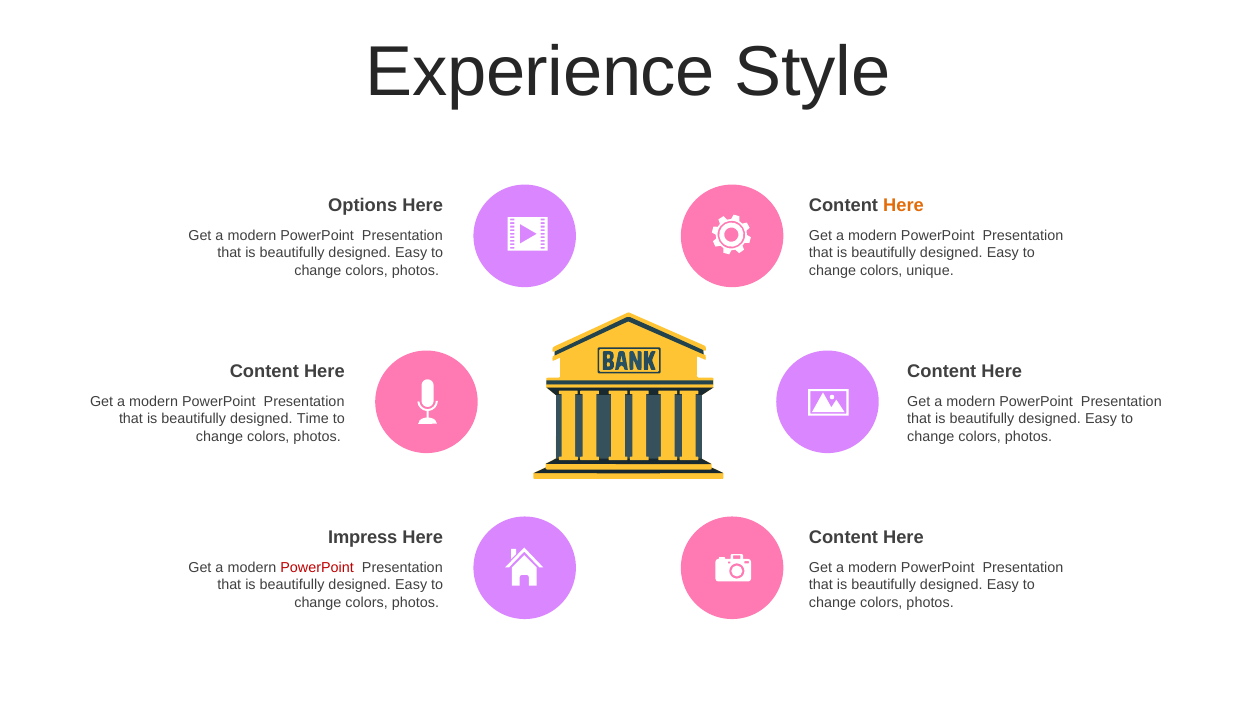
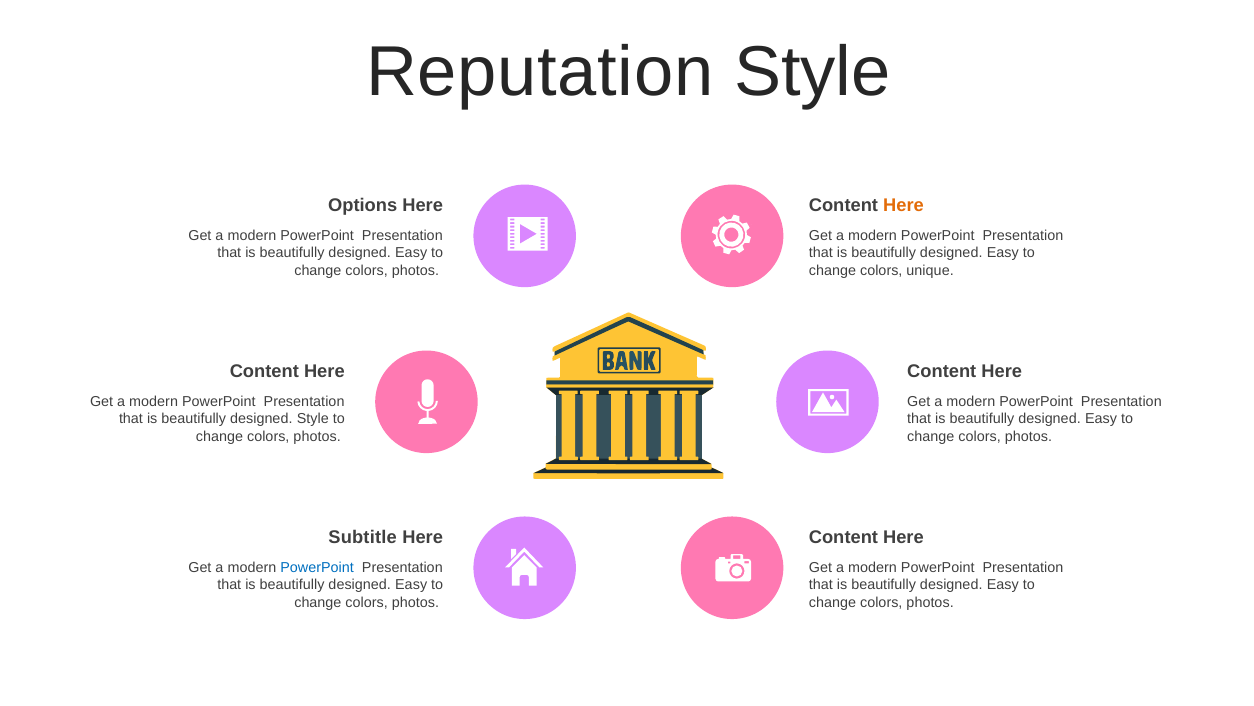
Experience: Experience -> Reputation (540, 72)
designed Time: Time -> Style (313, 419)
Impress: Impress -> Subtitle (363, 537)
PowerPoint colour: red -> blue (317, 567)
